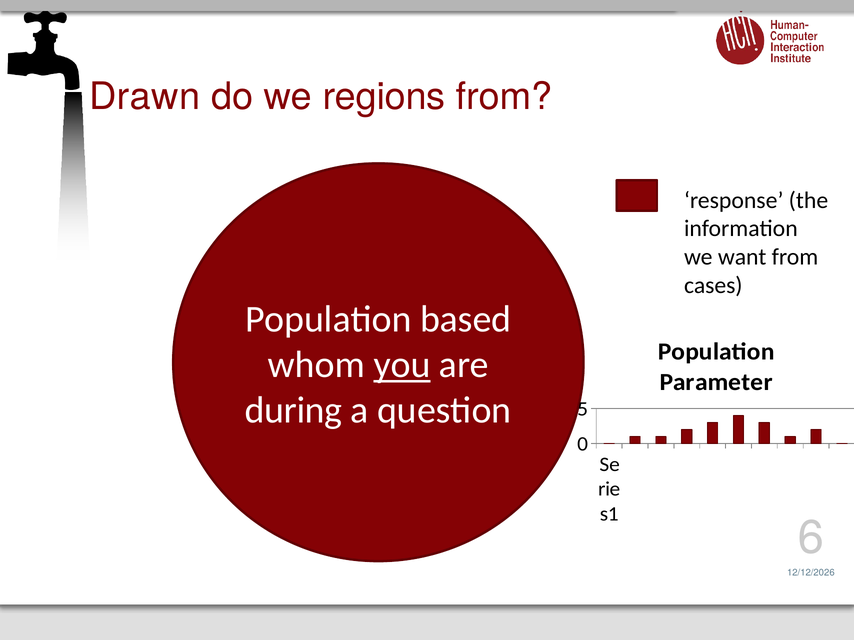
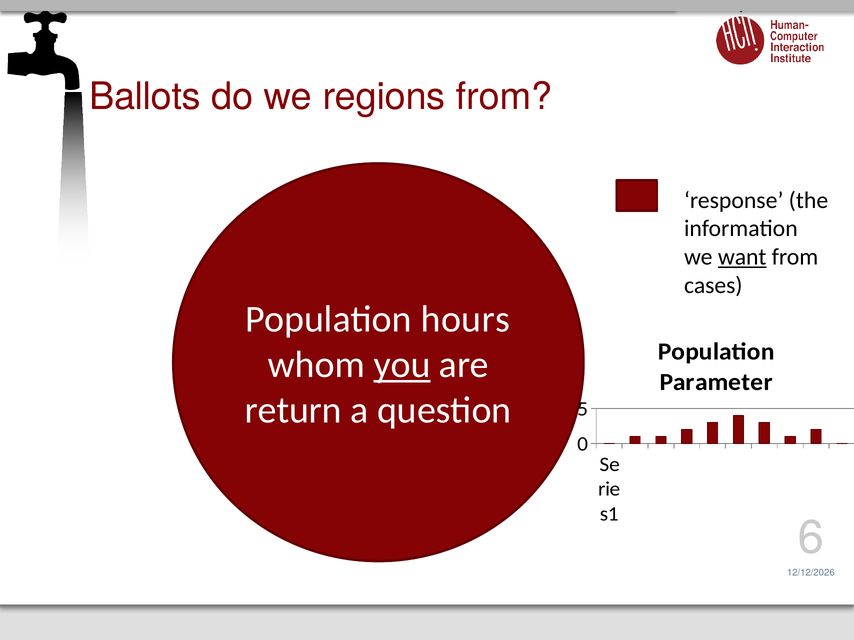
Drawn: Drawn -> Ballots (145, 97)
want underline: none -> present (742, 257)
based: based -> hours (465, 320)
during: during -> return (293, 411)
